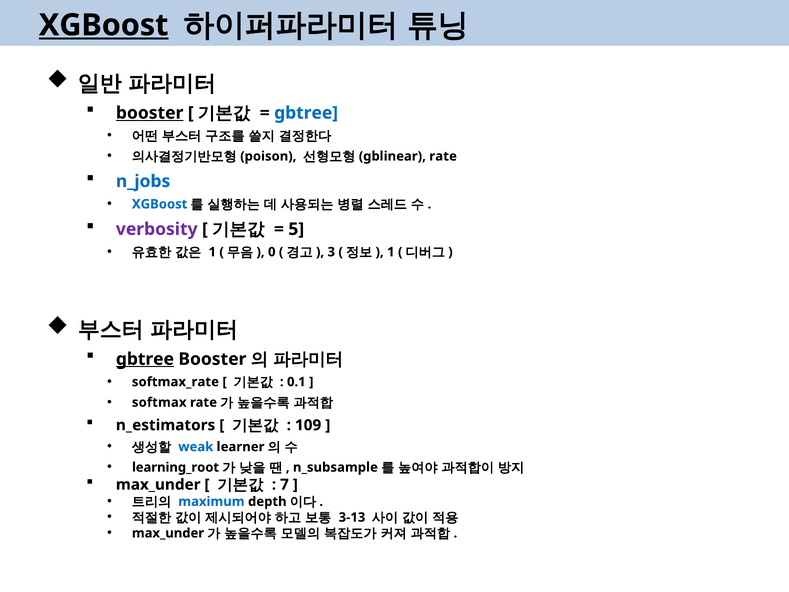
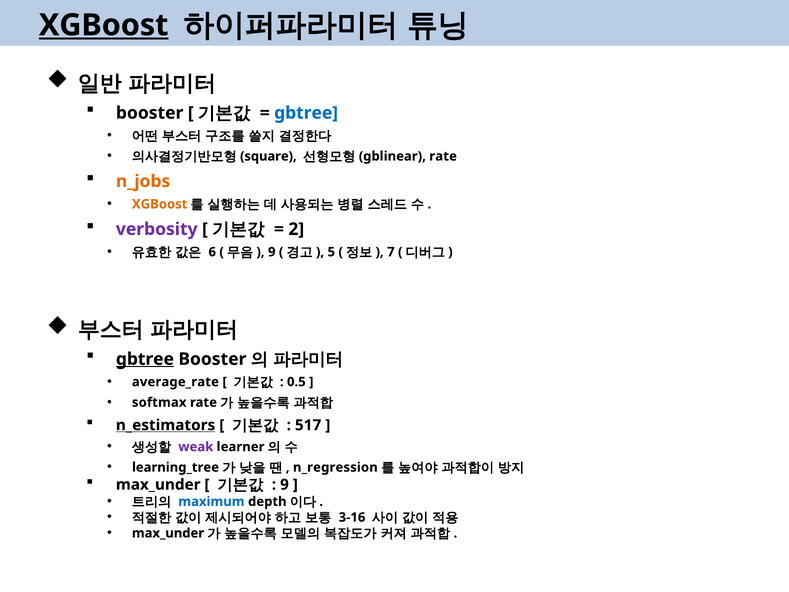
booster underline: present -> none (150, 113)
poison: poison -> square (268, 156)
n_jobs colour: blue -> orange (143, 181)
XGBoost colour: blue -> orange (160, 204)
5: 5 -> 2 (296, 229)
1: 1 -> 6 (212, 252)
0: 0 -> 9 (272, 252)
3: 3 -> 5 (331, 252)
1: 1 -> 7 (391, 252)
softmax_rate: softmax_rate -> average_rate (175, 382)
0.1: 0.1 -> 0.5 (296, 382)
n_estimators underline: none -> present (166, 425)
109: 109 -> 517 (308, 425)
weak colour: blue -> purple (196, 447)
learning_root: learning_root -> learning_tree (175, 467)
n_subsample: n_subsample -> n_regression (335, 467)
7: 7 -> 9 (284, 484)
3-13: 3-13 -> 3-16 (352, 517)
